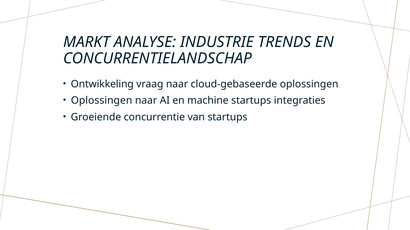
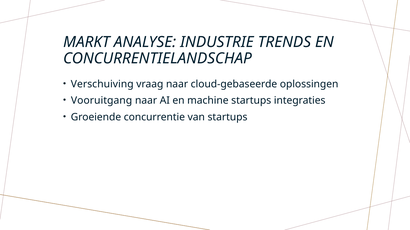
Ontwikkeling: Ontwikkeling -> Verschuiving (102, 84)
Oplossingen: Oplossingen -> Vooruitgang (102, 101)
